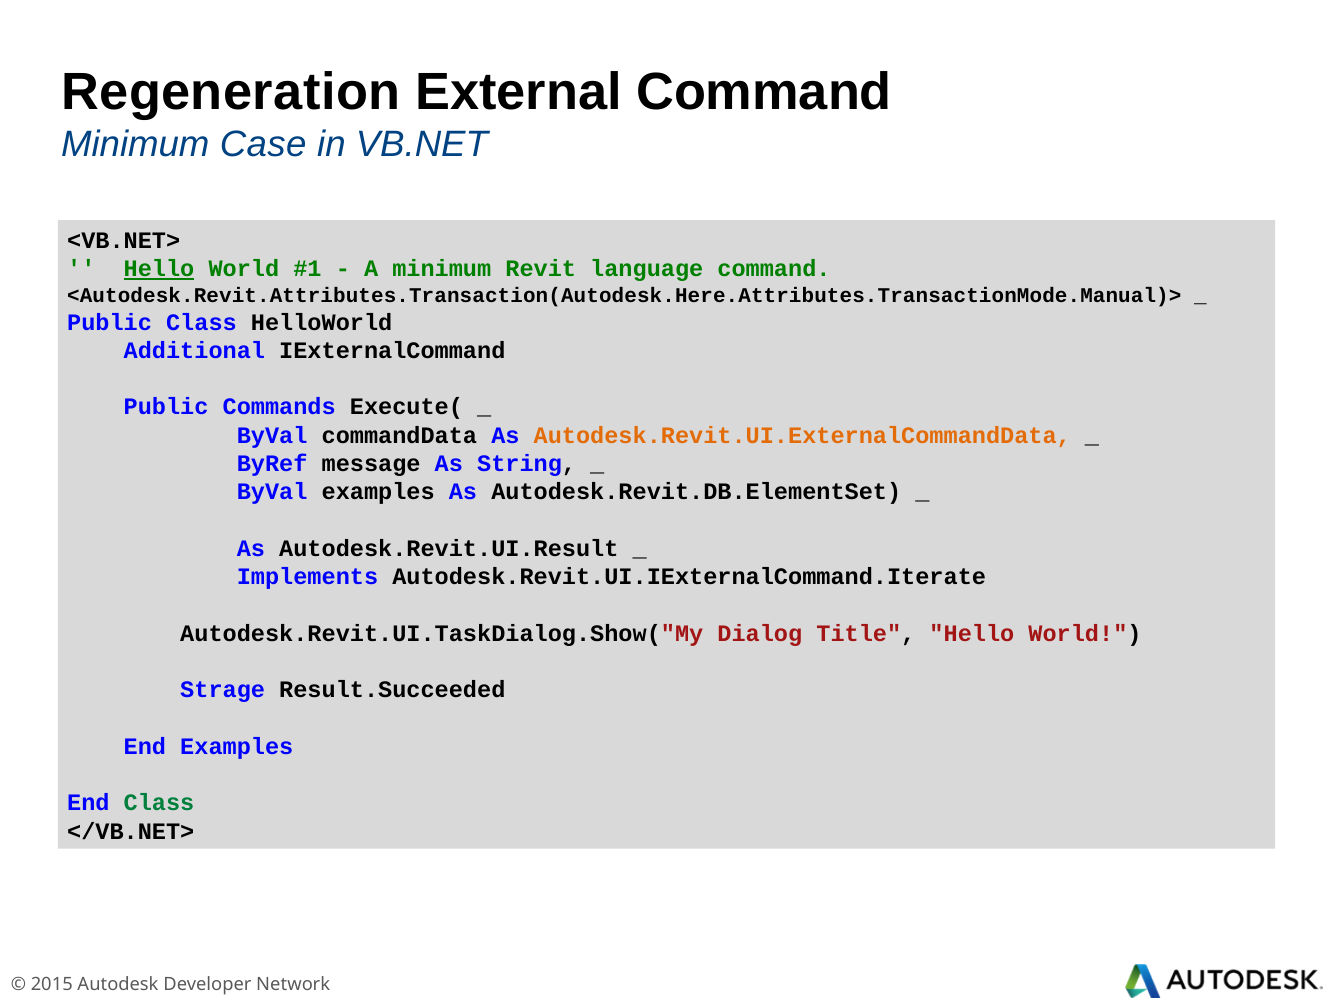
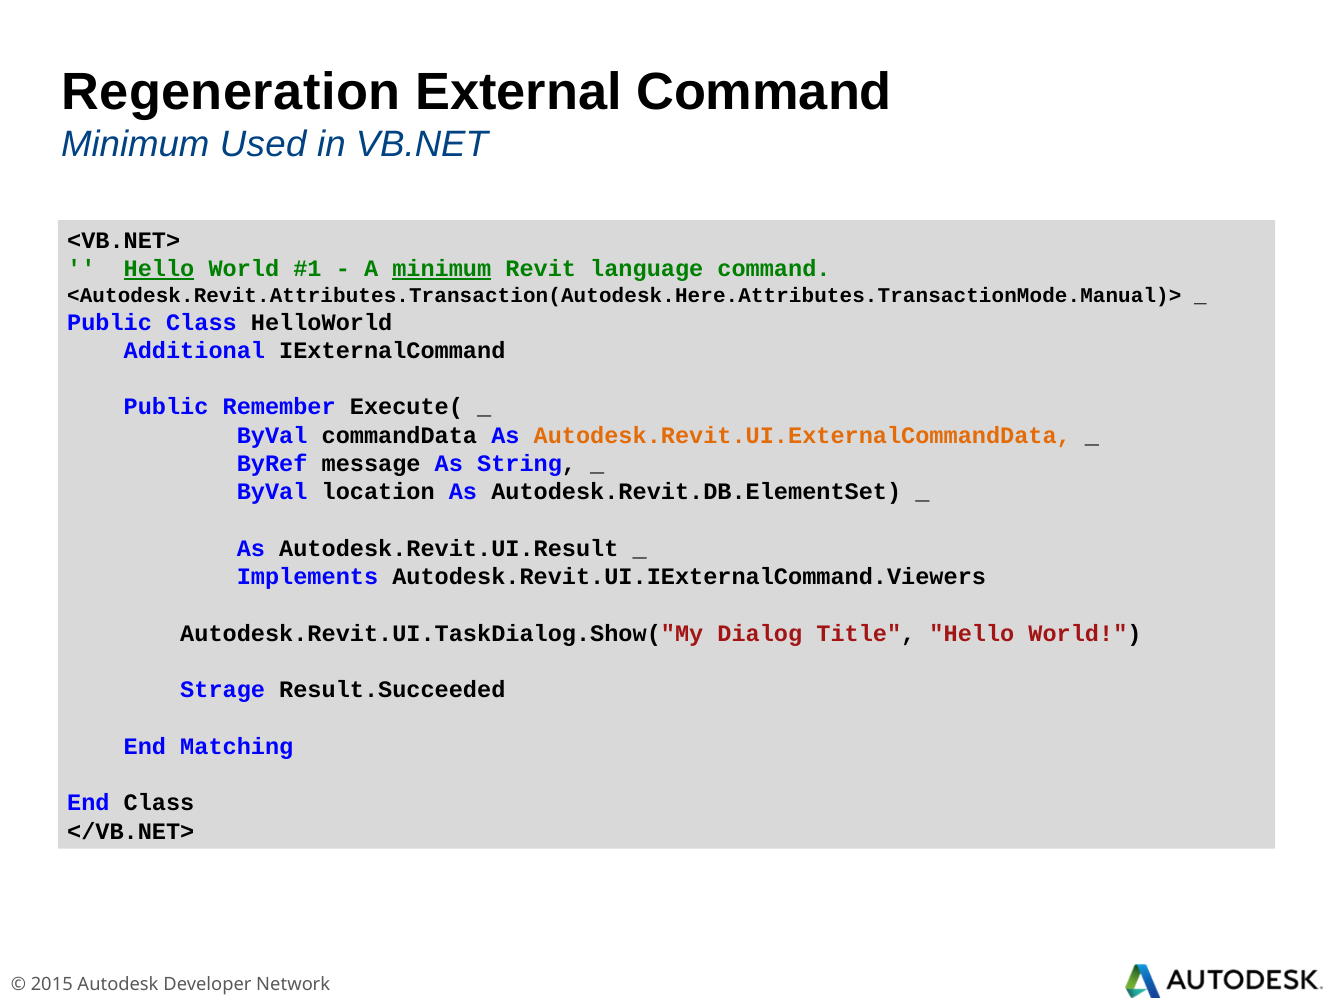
Case: Case -> Used (263, 145)
minimum underline: none -> present (442, 269)
Commands: Commands -> Remember (279, 407)
ByVal examples: examples -> location (378, 492)
Autodesk.Revit.UI.IExternalCommand.Iterate: Autodesk.Revit.UI.IExternalCommand.Iterate -> Autodesk.Revit.UI.IExternalCommand.Viewers (689, 577)
End Examples: Examples -> Matching (237, 746)
Class colour: green -> black (159, 803)
